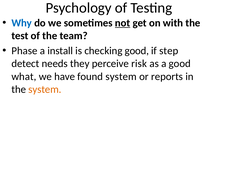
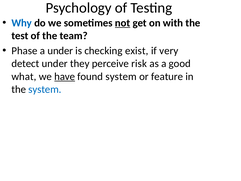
a install: install -> under (60, 51)
checking good: good -> exist (137, 51)
step: step -> very (169, 51)
detect needs: needs -> under (55, 64)
have underline: none -> present (65, 76)
reports: reports -> feature (167, 76)
system colour: orange -> blue (45, 89)
